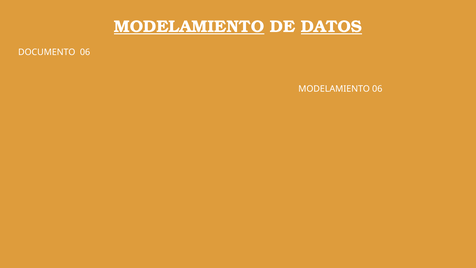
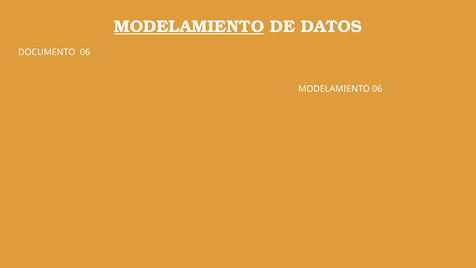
DATOS underline: present -> none (331, 26)
